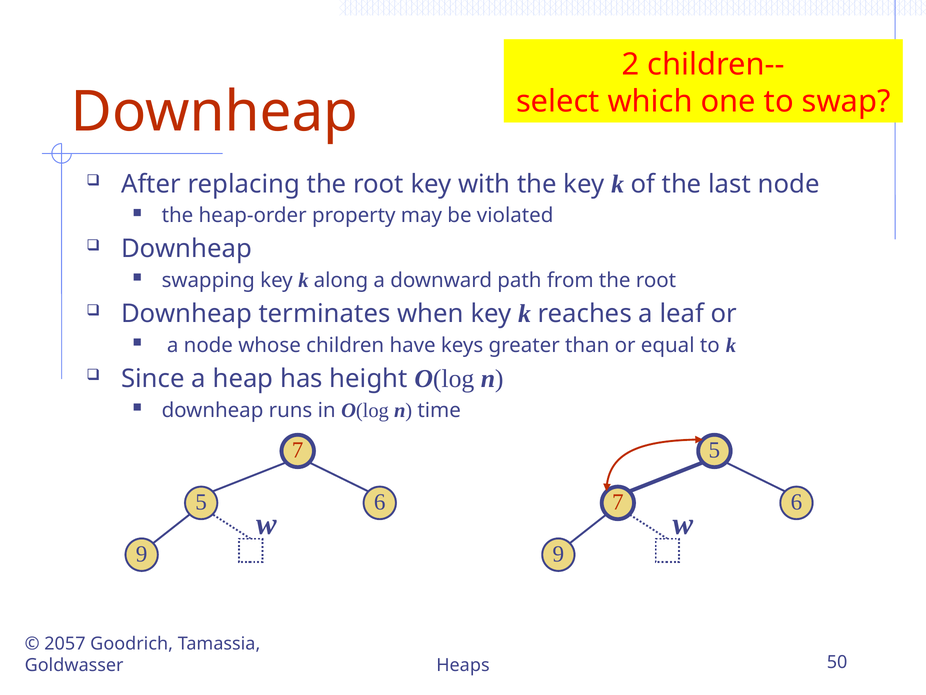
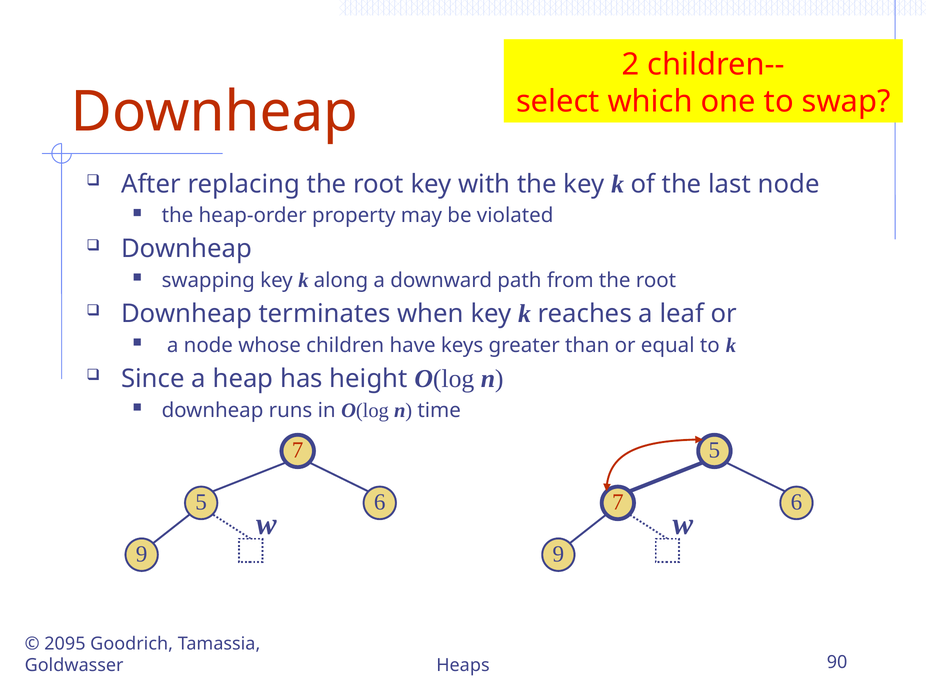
2057: 2057 -> 2095 (65, 643)
50: 50 -> 90 (837, 662)
